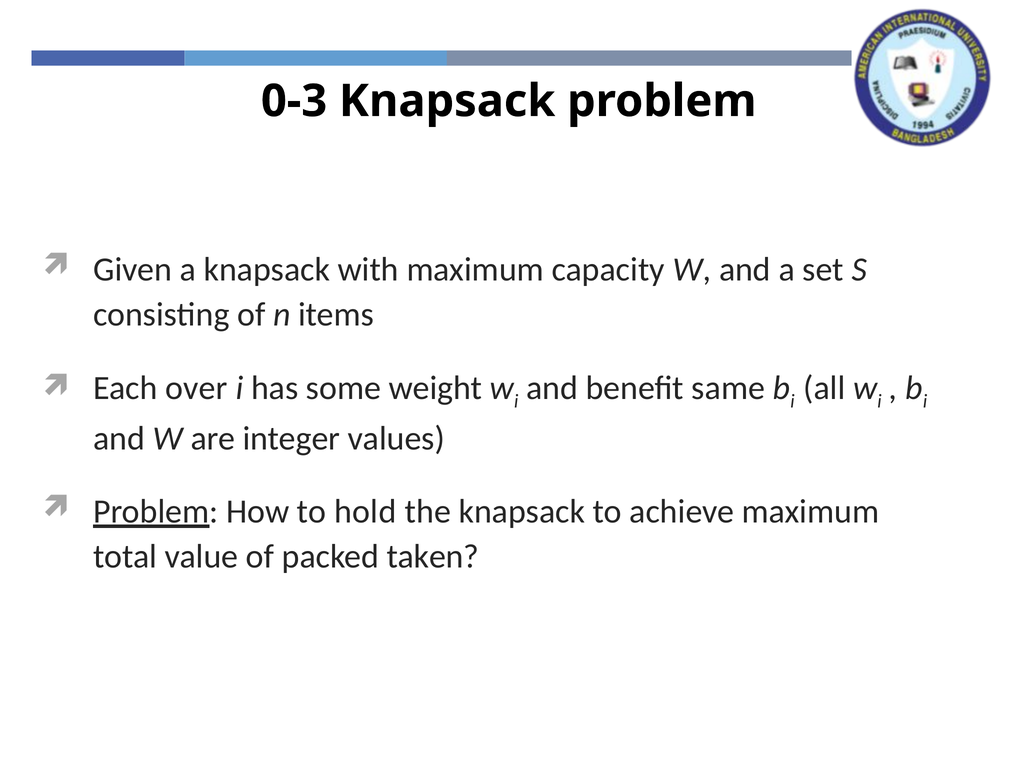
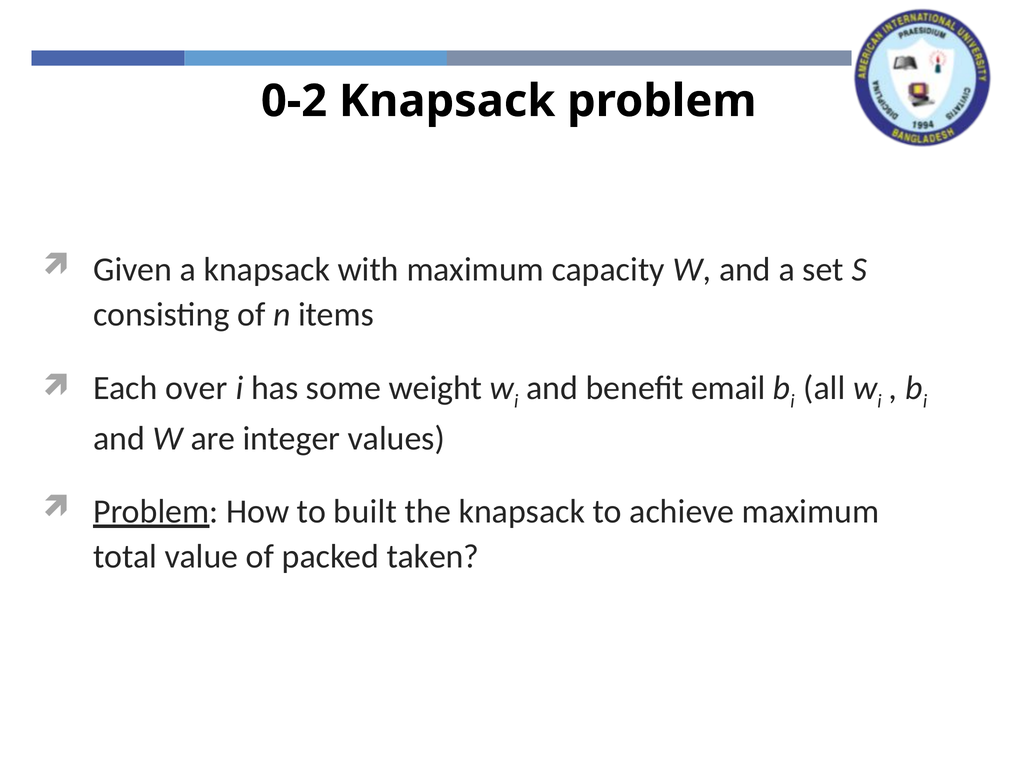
0-3: 0-3 -> 0-2 (294, 101)
same: same -> email (728, 388)
hold: hold -> built (365, 511)
